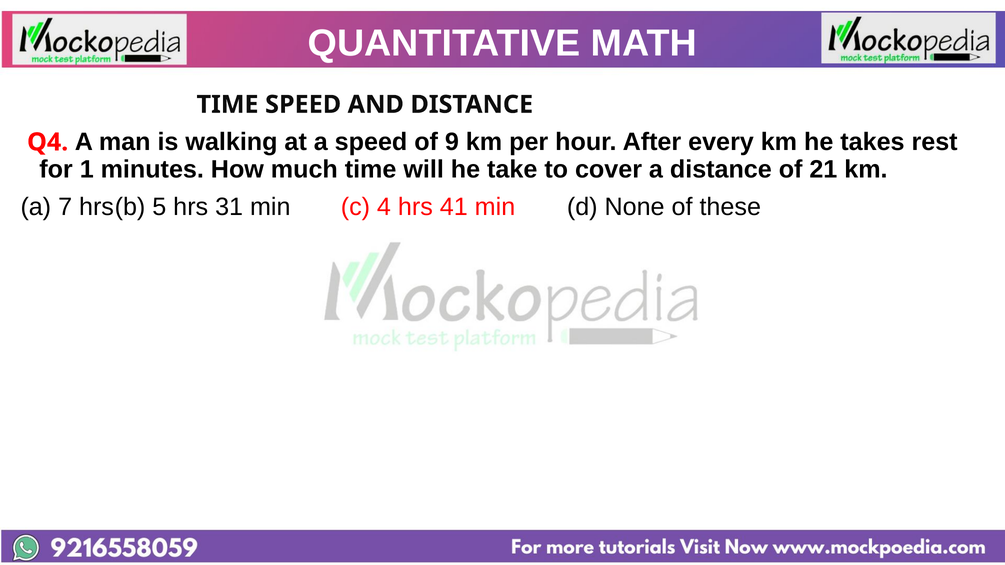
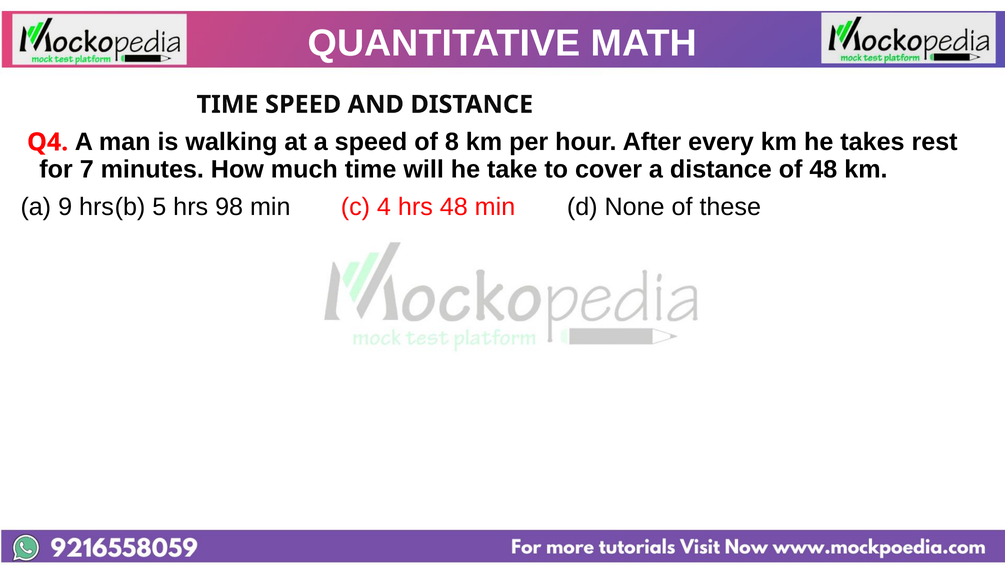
9: 9 -> 8 (452, 142)
1: 1 -> 7 (87, 169)
of 21: 21 -> 48 (823, 169)
7: 7 -> 9 (65, 207)
31: 31 -> 98 (229, 207)
hrs 41: 41 -> 48 (454, 207)
